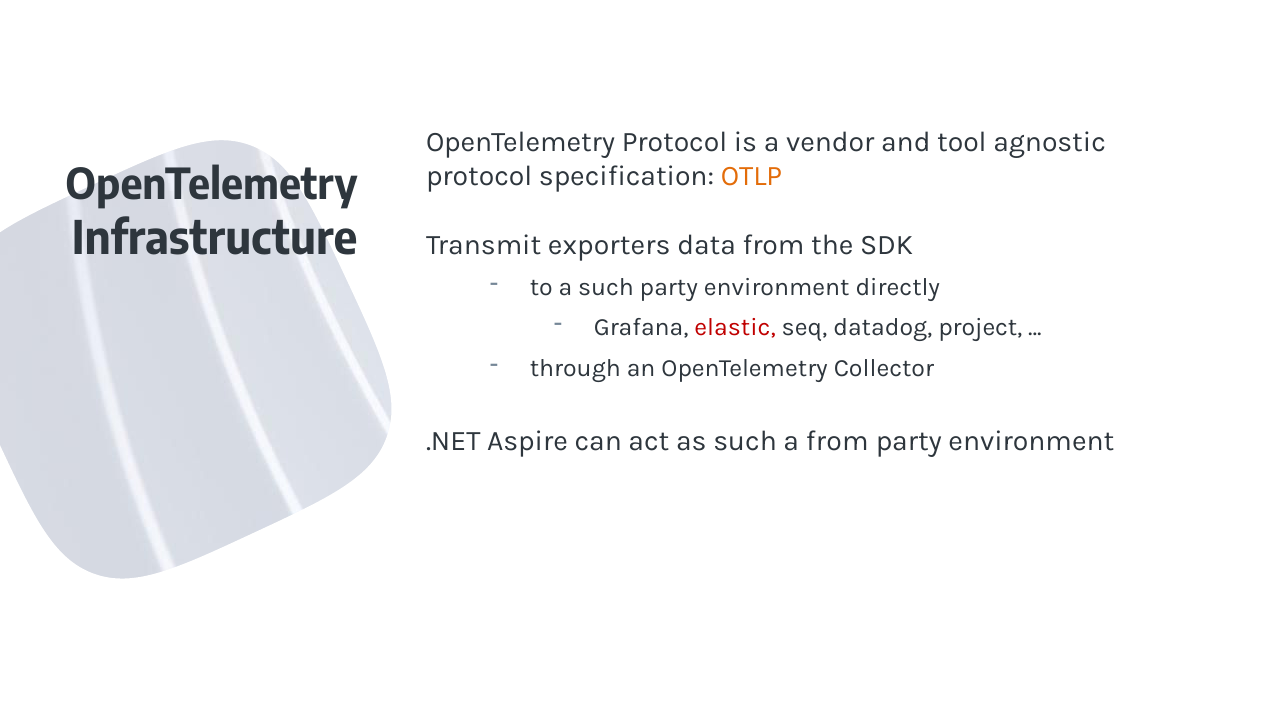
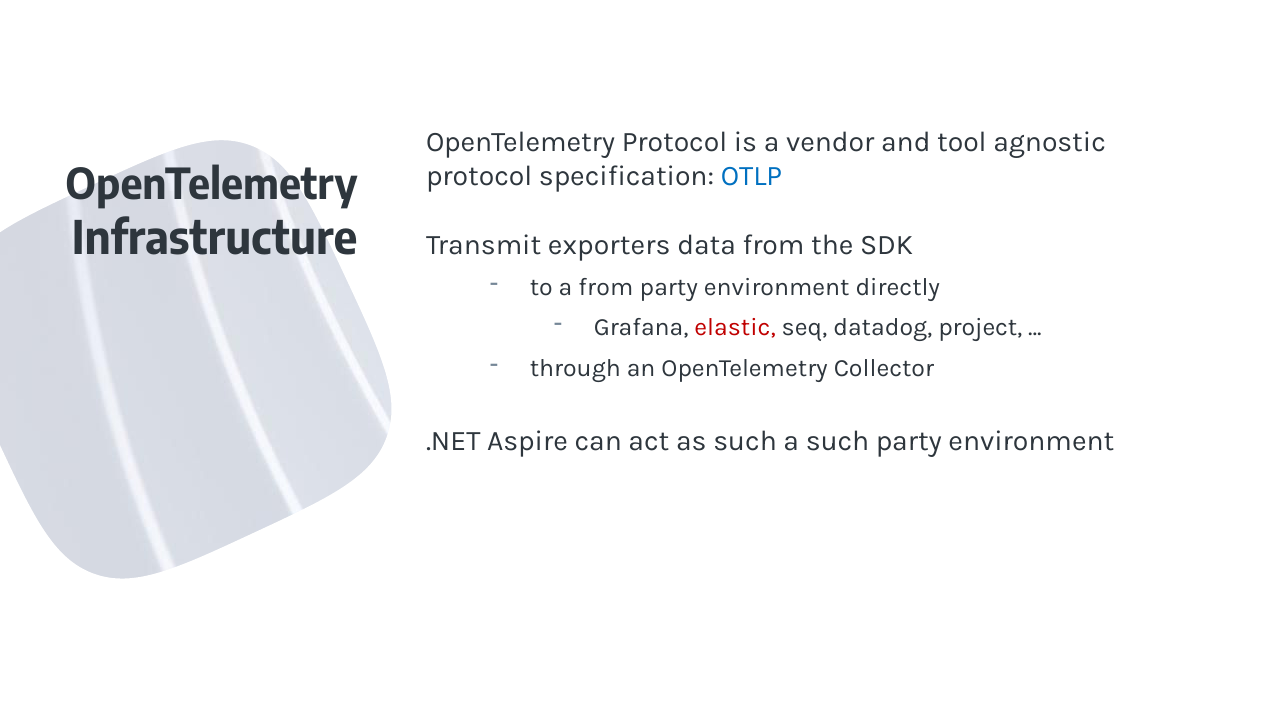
OTLP colour: orange -> blue (752, 177)
a such: such -> from (606, 287)
a from: from -> such (837, 441)
